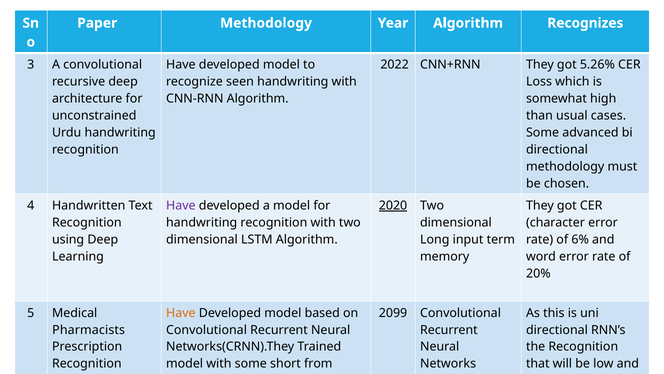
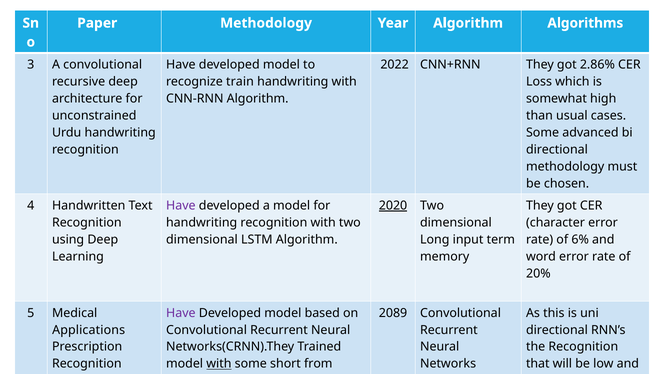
Recognizes: Recognizes -> Algorithms (585, 23)
5.26%: 5.26% -> 2.86% (597, 65)
seen: seen -> train (240, 82)
Have colour: orange -> purple (181, 313)
2099: 2099 -> 2089 (393, 313)
Pharmacists: Pharmacists -> Applications (89, 329)
with underline: none -> present (219, 363)
